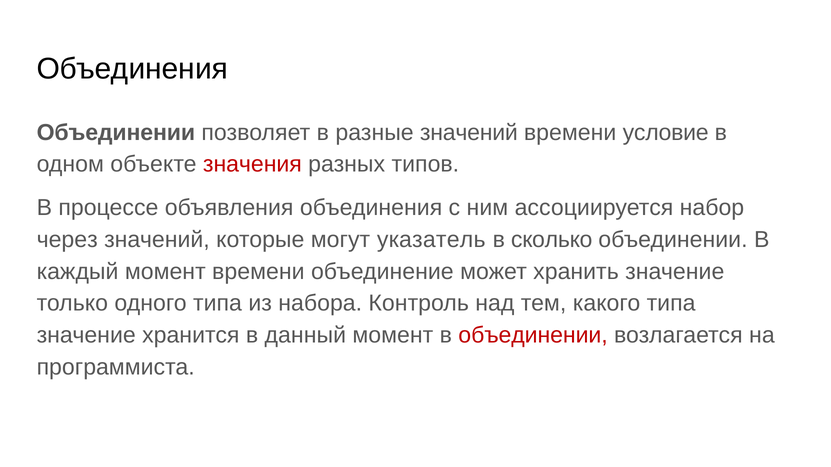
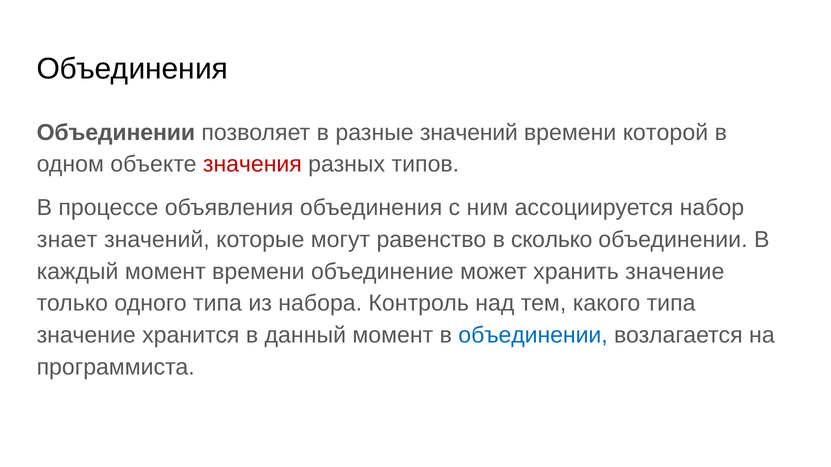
условие: условие -> которой (666, 133)
через: через -> знает (67, 240)
указатель: указатель -> равенство (431, 240)
объединении colour: red -> blue (533, 335)
